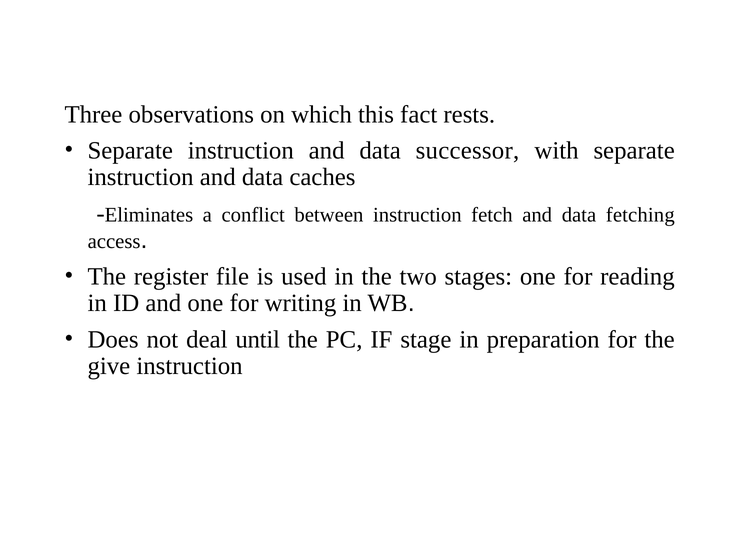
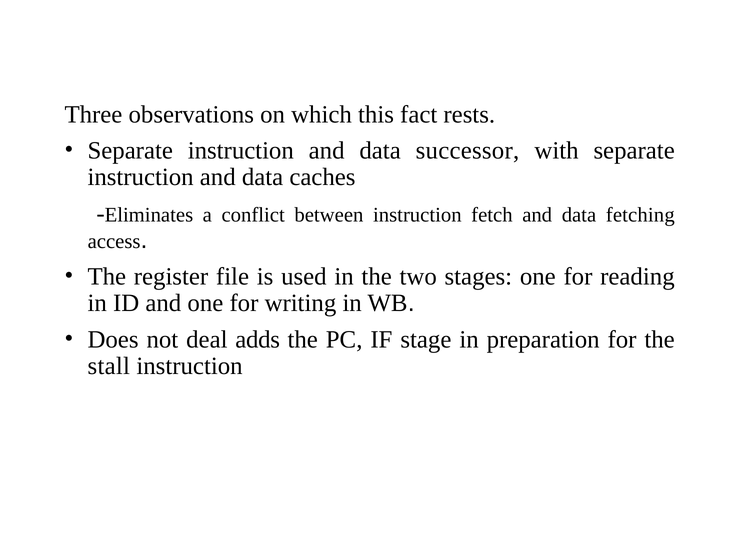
until: until -> adds (258, 339)
give: give -> stall (109, 366)
